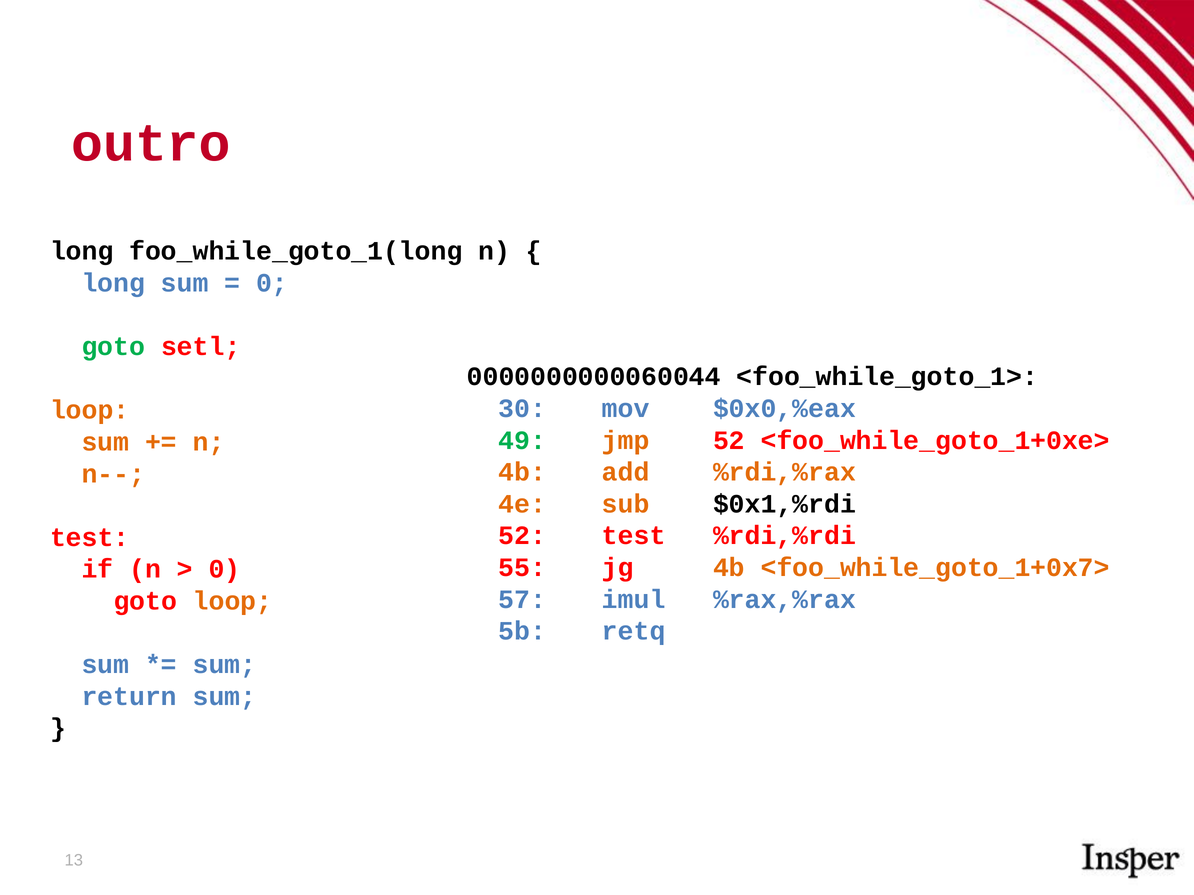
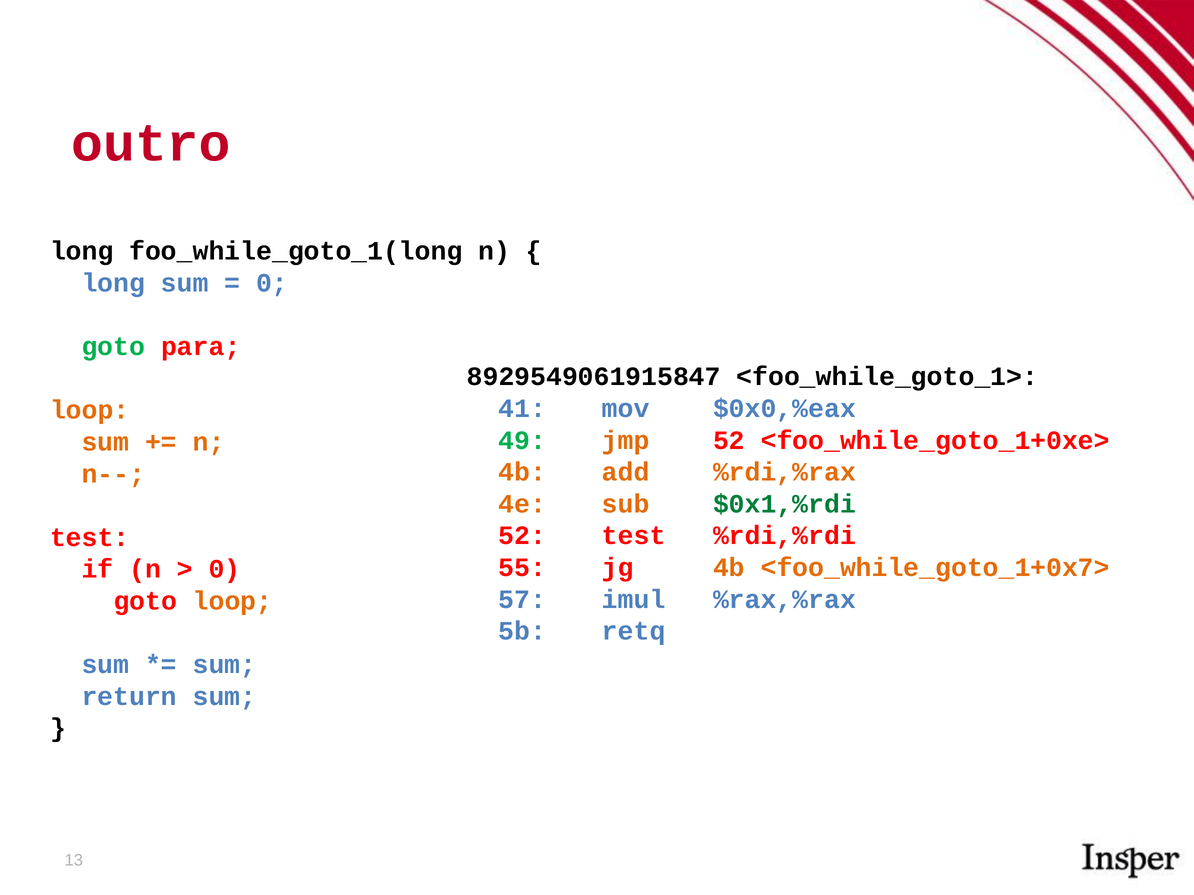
setl: setl -> para (201, 347)
0000000000060044: 0000000000060044 -> 8929549061915847 (594, 377)
30: 30 -> 41 (522, 409)
$0x1,%rdi colour: black -> green (785, 504)
